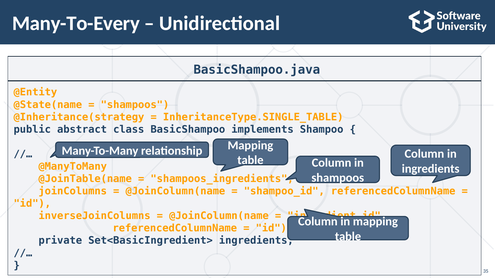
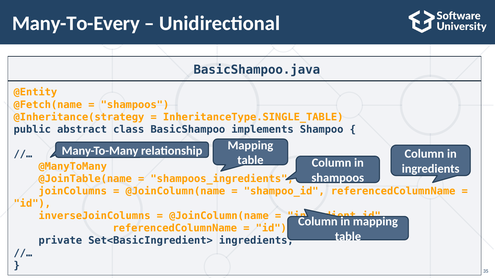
@State(name: @State(name -> @Fetch(name (48, 105)
